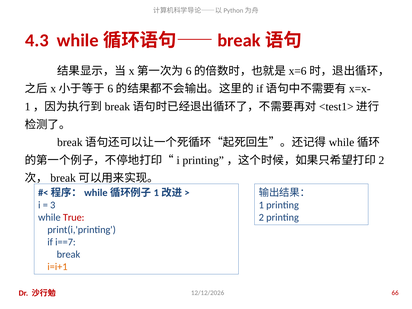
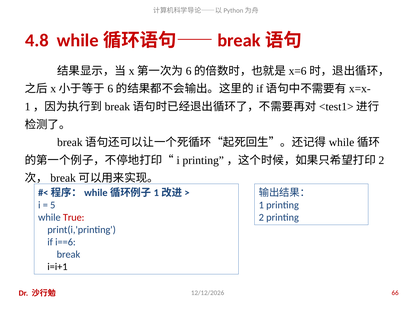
4.3: 4.3 -> 4.8 (37, 40)
3: 3 -> 5 (53, 205)
i==7: i==7 -> i==6 (65, 242)
i=i+1 colour: orange -> black (57, 267)
